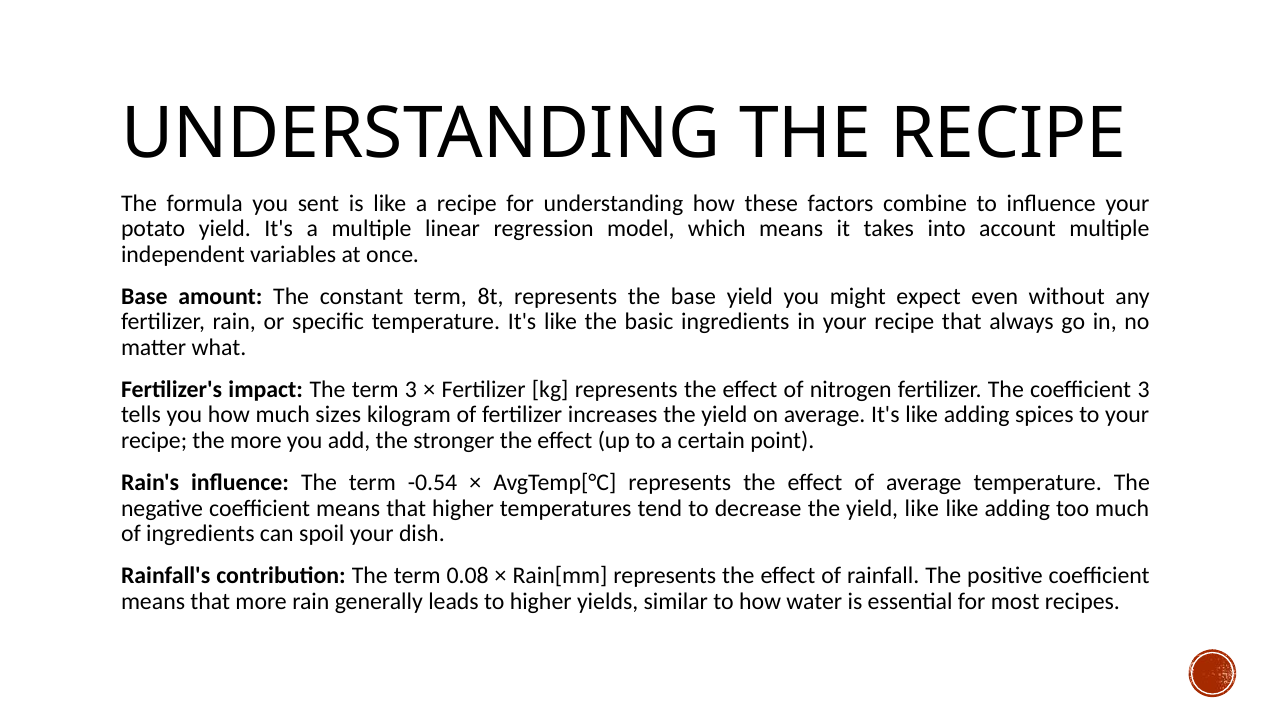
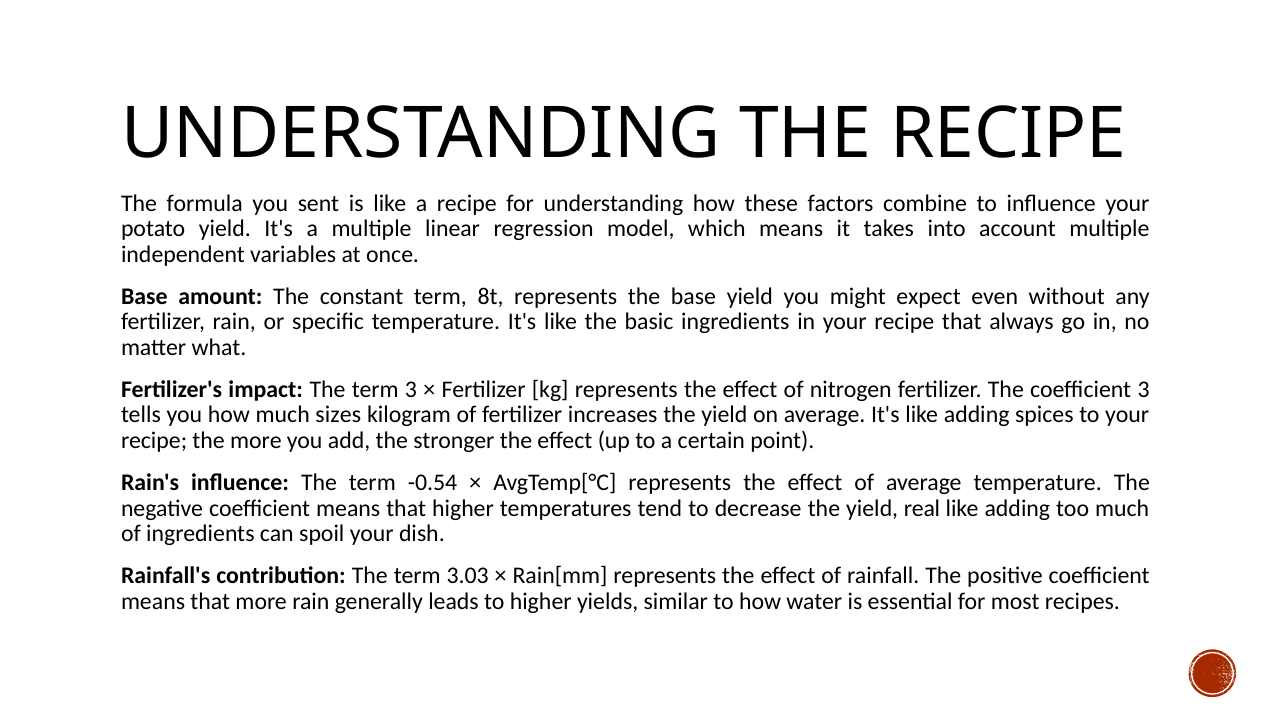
yield like: like -> real (922, 508)
0.08: 0.08 -> 3.03 (468, 576)
